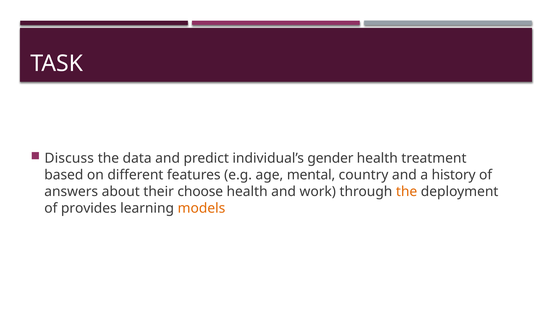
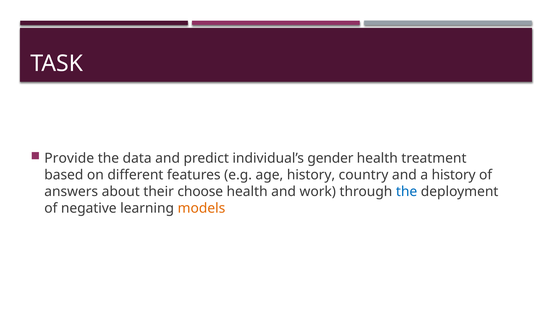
Discuss: Discuss -> Provide (69, 158)
age mental: mental -> history (311, 175)
the colour: orange -> blue (407, 191)
provides: provides -> negative (89, 208)
